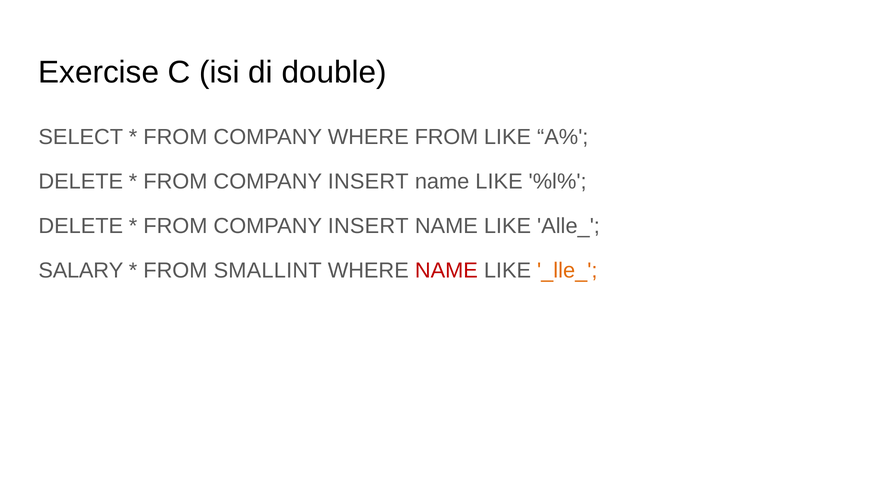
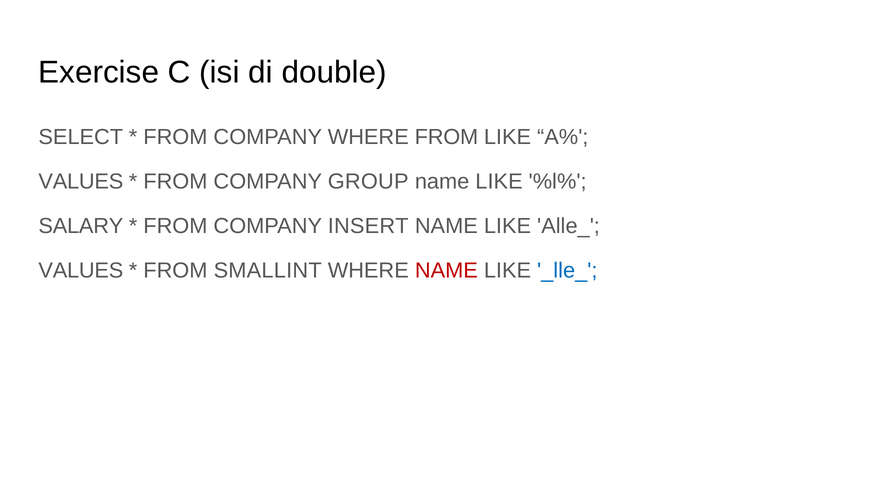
DELETE: DELETE -> VALUES (81, 182)
INSERT: INSERT -> GROUP (368, 182)
DELETE: DELETE -> SALARY (81, 226)
SALARY: SALARY -> VALUES (81, 271)
_lle_ colour: orange -> blue (567, 271)
